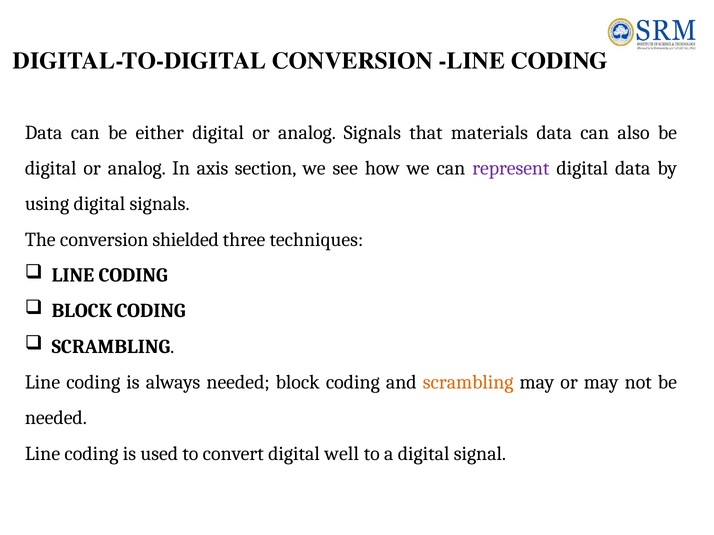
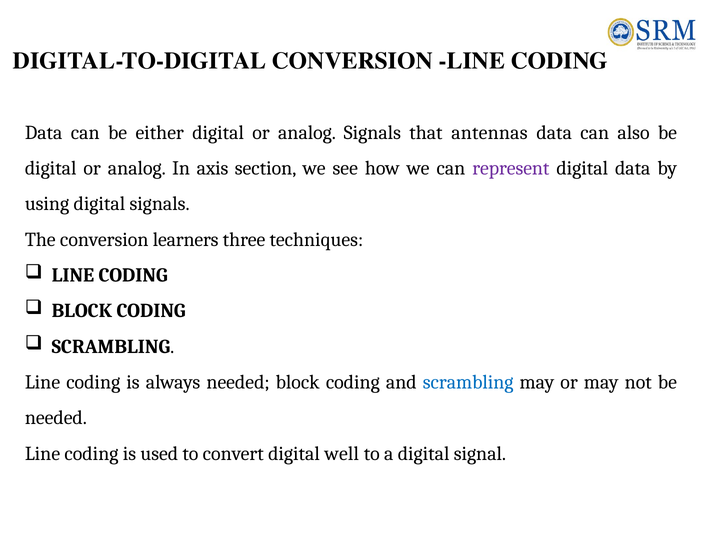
materials: materials -> antennas (489, 133)
shielded: shielded -> learners (186, 240)
scrambling colour: orange -> blue (468, 383)
